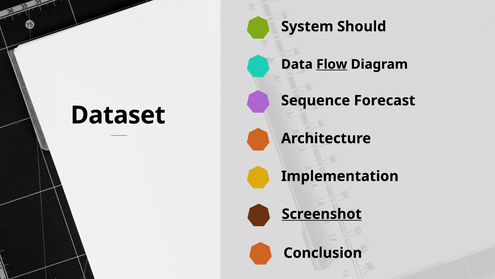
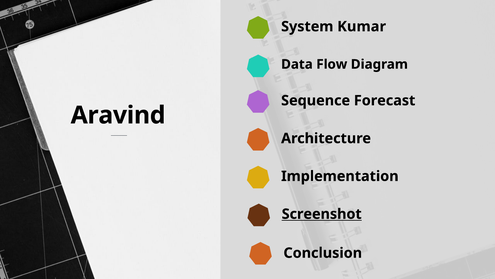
Should: Should -> Kumar (362, 26)
Flow underline: present -> none (332, 64)
Dataset: Dataset -> Aravind (118, 115)
